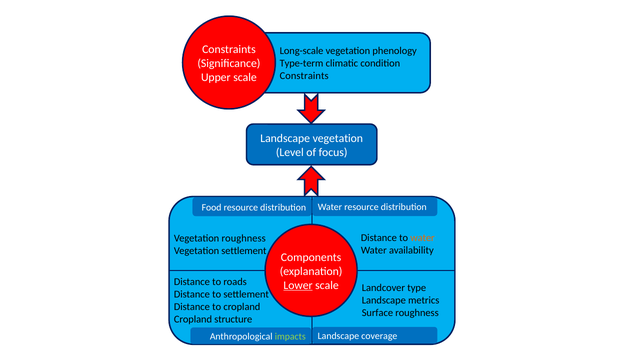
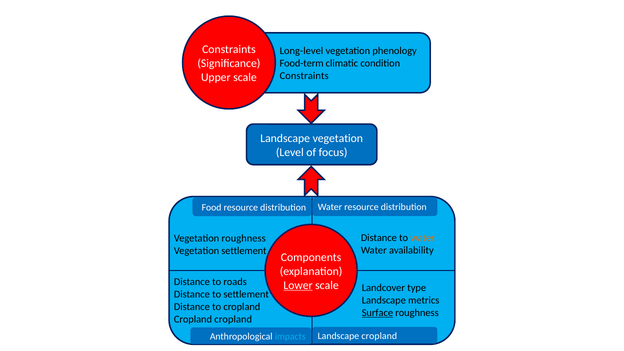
Long-scale: Long-scale -> Long-level (301, 51)
Type-term: Type-term -> Food-term (302, 64)
Surface underline: none -> present (377, 313)
structure: structure -> cropland (233, 319)
impacts colour: light green -> light blue (290, 336)
Landscape coverage: coverage -> cropland (379, 336)
